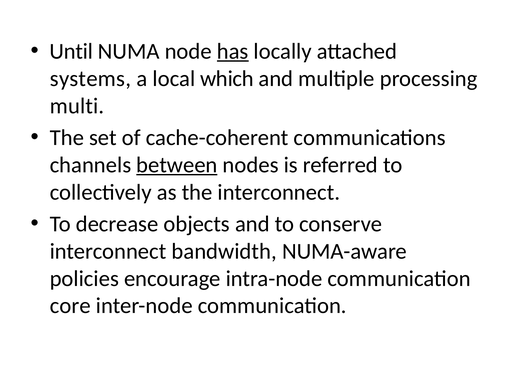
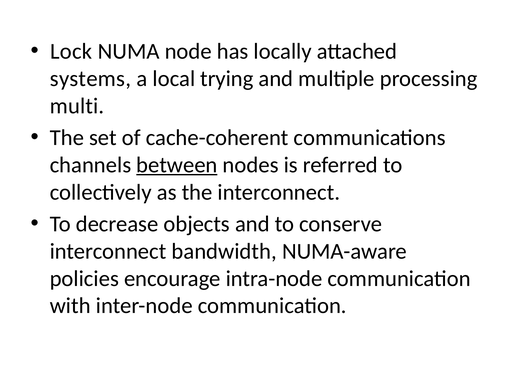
Until: Until -> Lock (71, 51)
has underline: present -> none (233, 51)
which: which -> trying (227, 78)
core: core -> with (70, 305)
